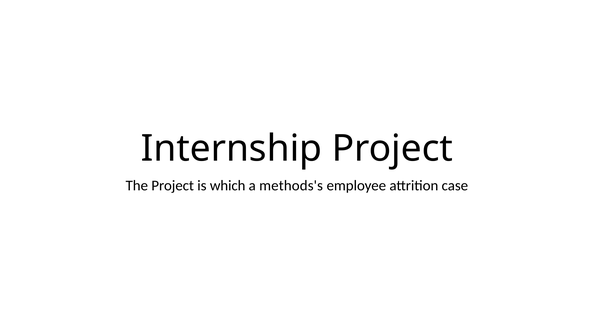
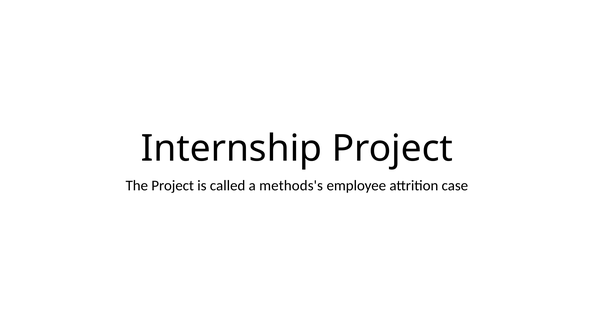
which: which -> called (228, 186)
